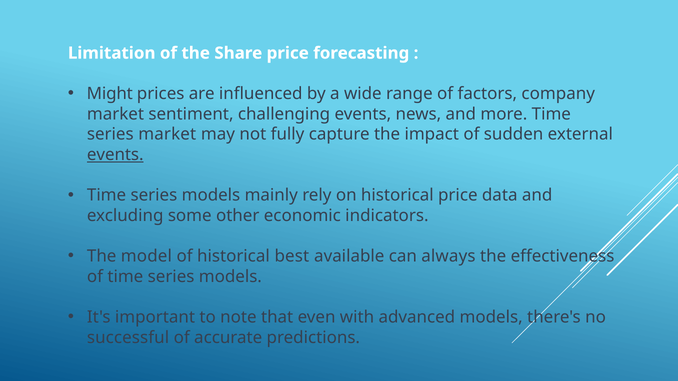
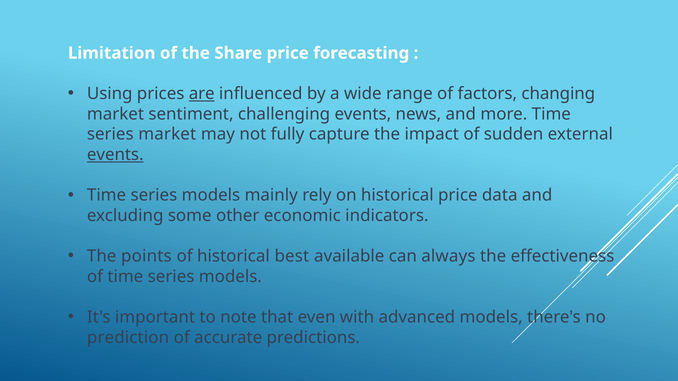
Might: Might -> Using (110, 94)
are underline: none -> present (202, 94)
company: company -> changing (558, 94)
model: model -> points (146, 257)
successful: successful -> prediction (128, 338)
